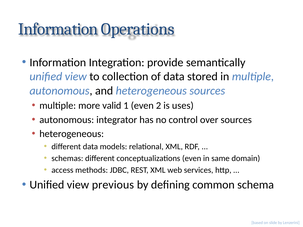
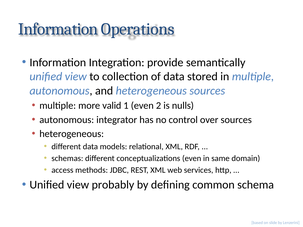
uses: uses -> nulls (183, 106)
previous: previous -> probably (113, 185)
